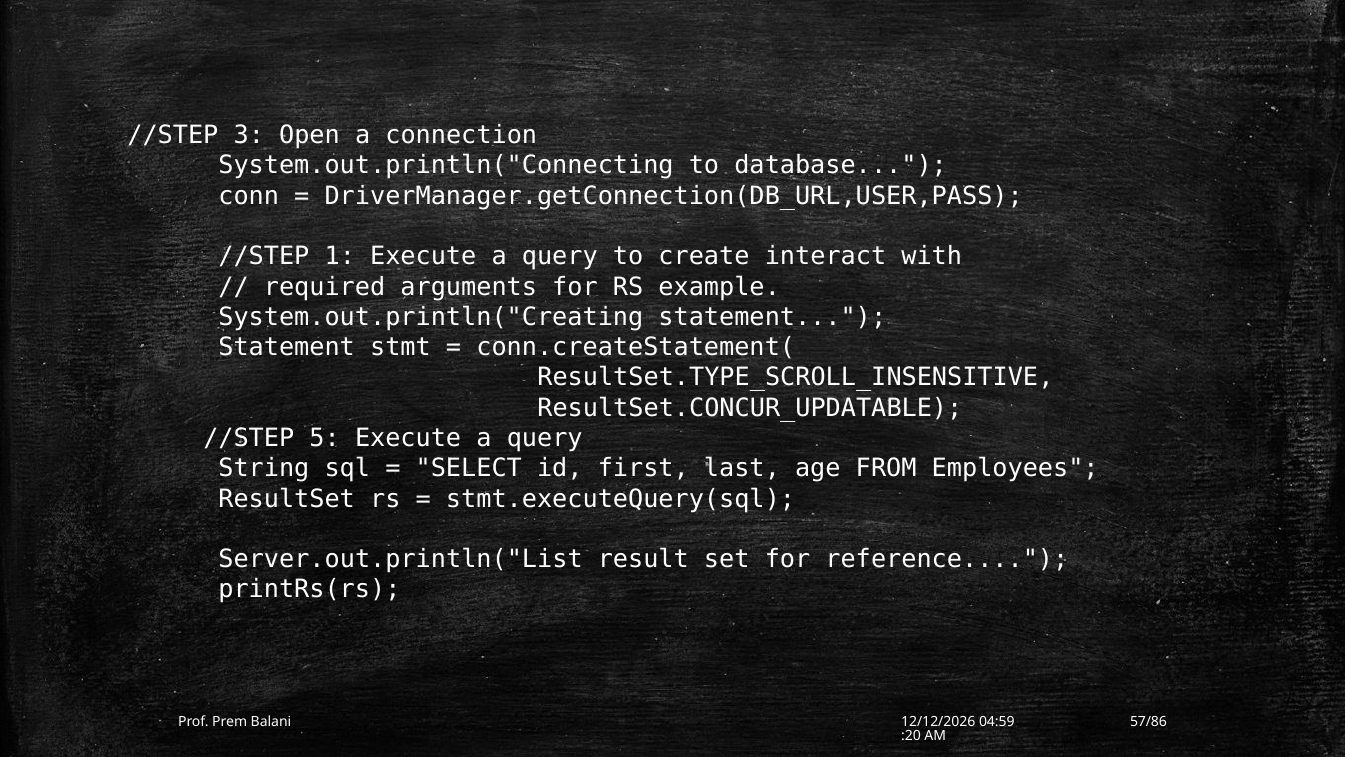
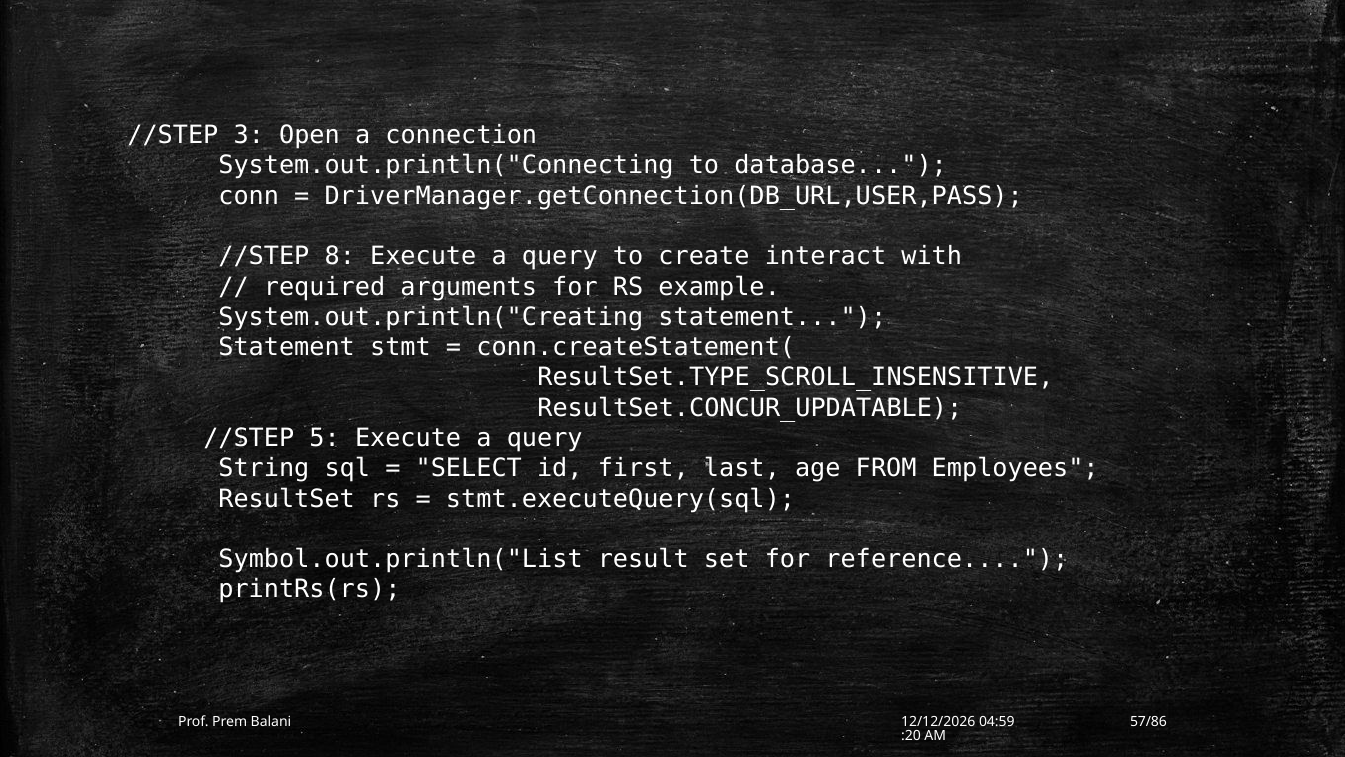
1: 1 -> 8 (340, 256)
Server.out.println("List: Server.out.println("List -> Symbol.out.println("List (401, 559)
